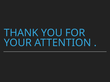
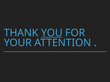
YOU underline: none -> present (52, 33)
